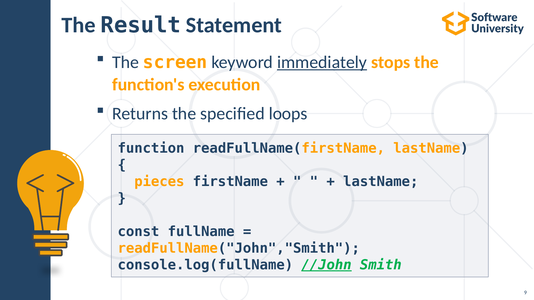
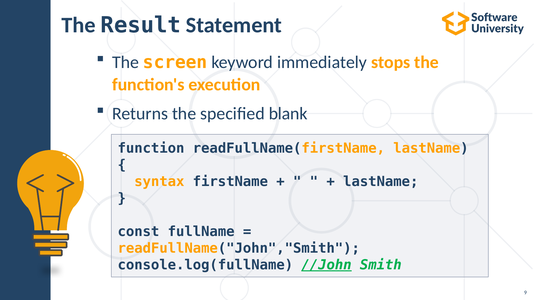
immediately underline: present -> none (322, 62)
loops: loops -> blank (288, 114)
pieces: pieces -> syntax (159, 182)
